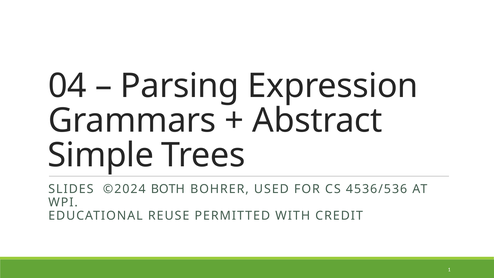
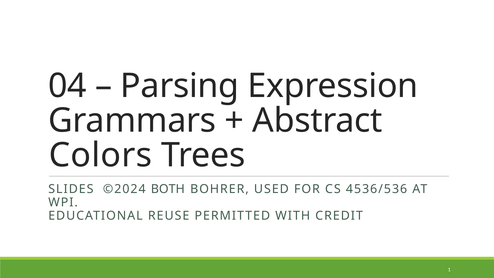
Simple: Simple -> Colors (100, 155)
